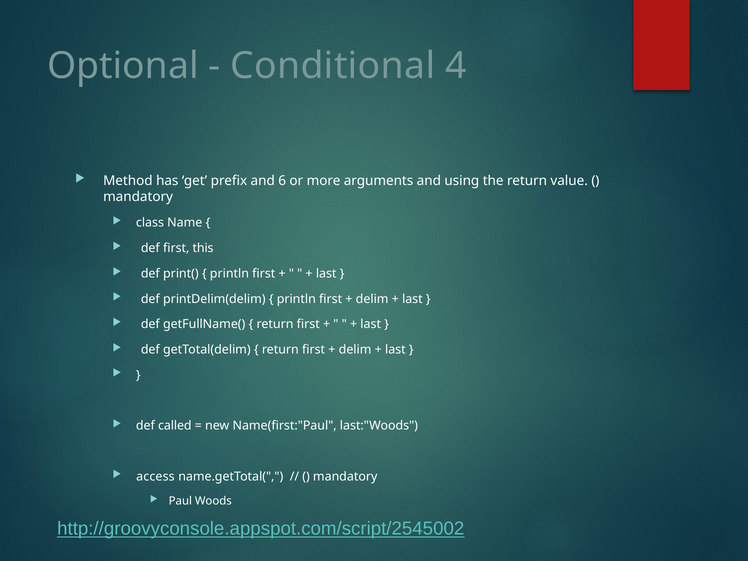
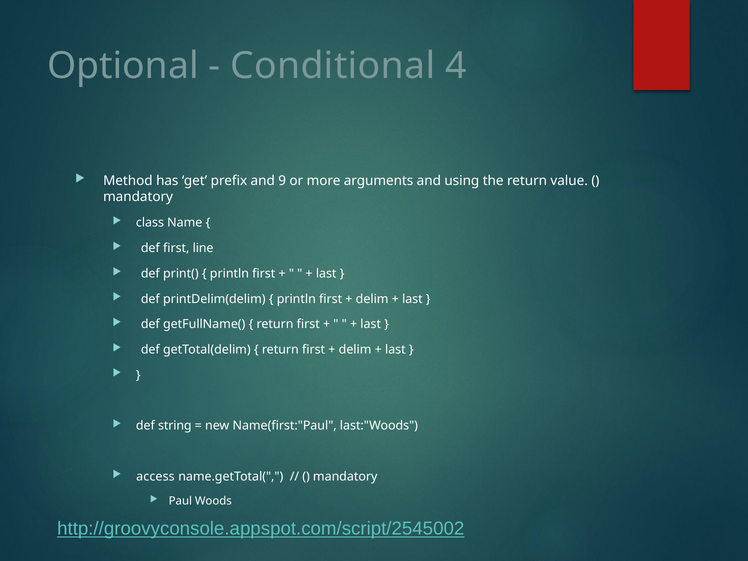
6: 6 -> 9 (282, 181)
this: this -> line (203, 248)
called: called -> string (175, 426)
